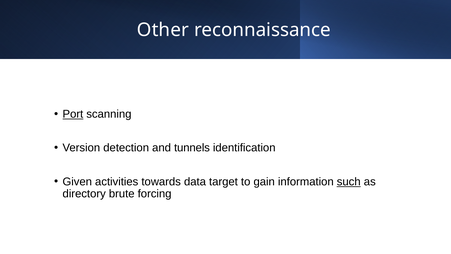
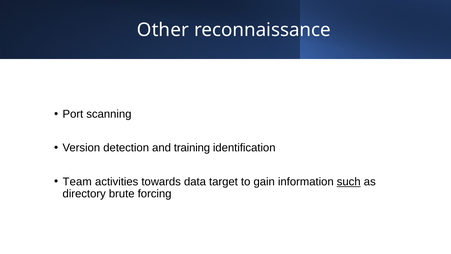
Port underline: present -> none (73, 114)
tunnels: tunnels -> training (192, 148)
Given: Given -> Team (77, 181)
